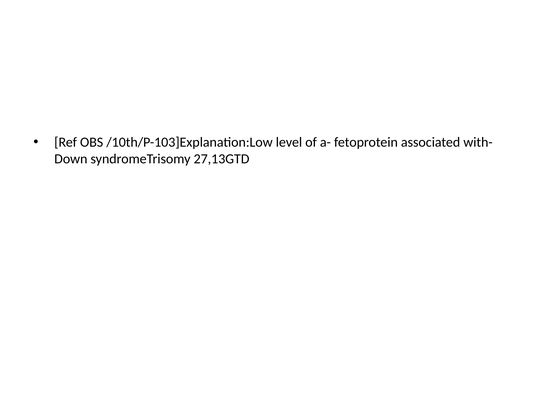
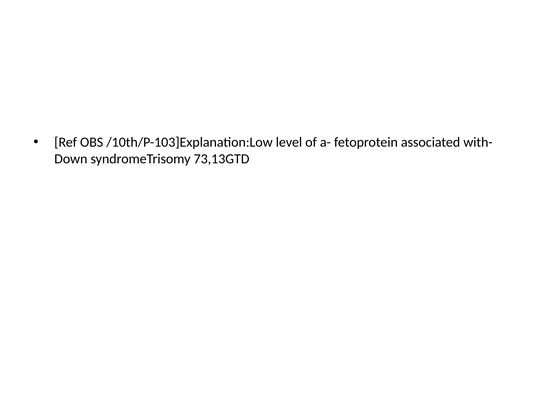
27,13GTD: 27,13GTD -> 73,13GTD (222, 159)
